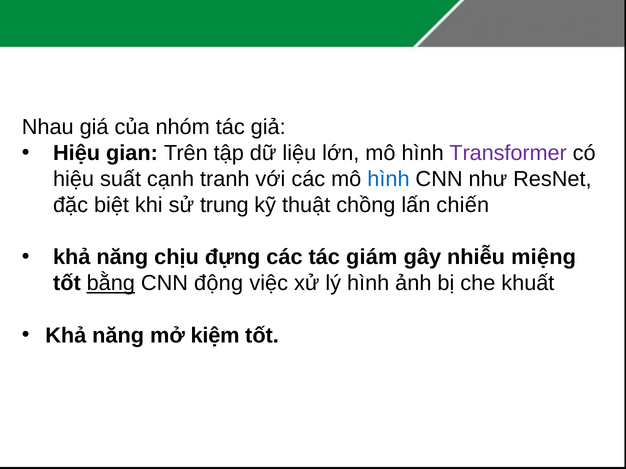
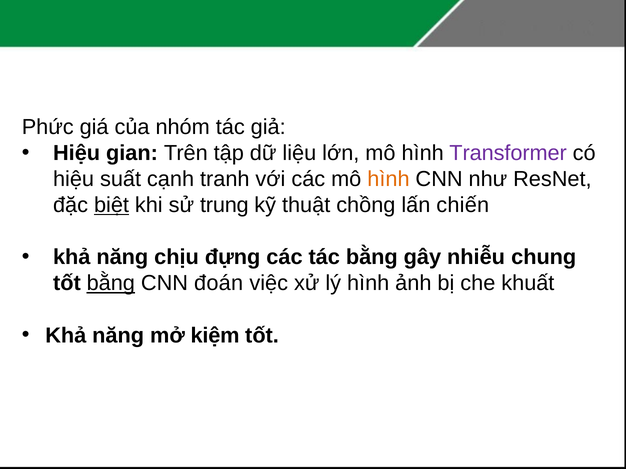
Nhau: Nhau -> Phức (48, 127)
hình colour: blue -> orange (388, 179)
biệt underline: none -> present (112, 205)
tác giám: giám -> bằng (372, 258)
miệng: miệng -> chung (544, 258)
động: động -> đoán (219, 284)
